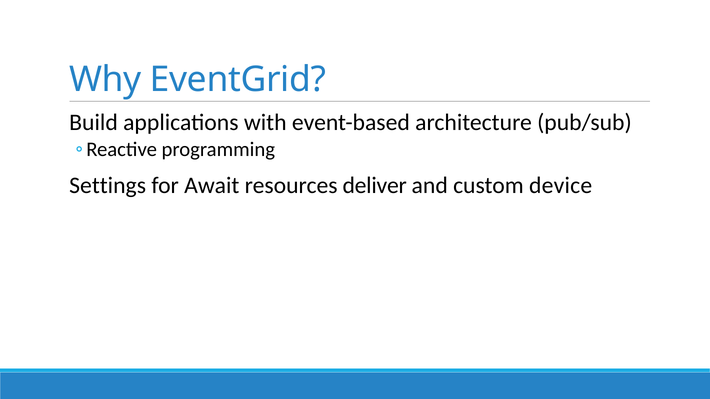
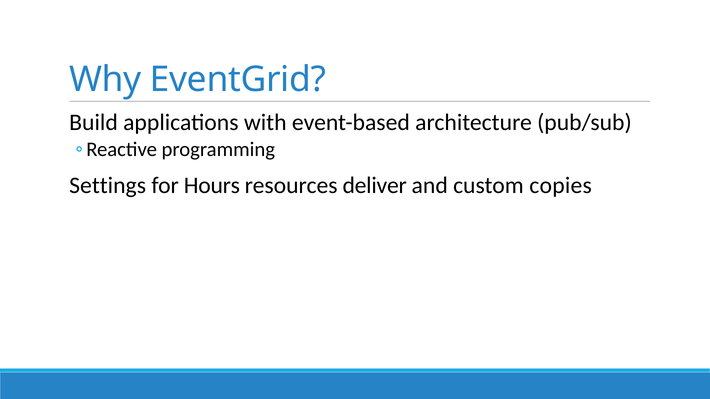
Await: Await -> Hours (212, 186)
device: device -> copies (561, 186)
